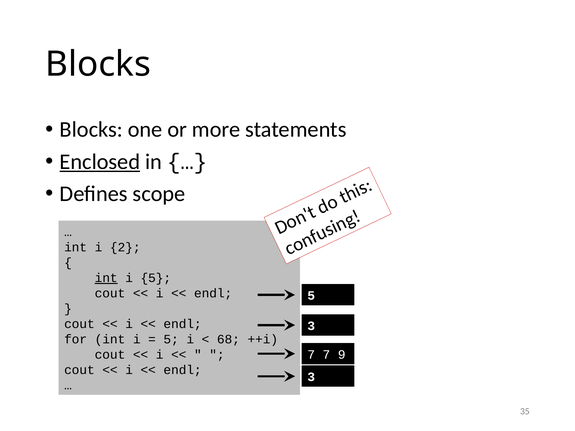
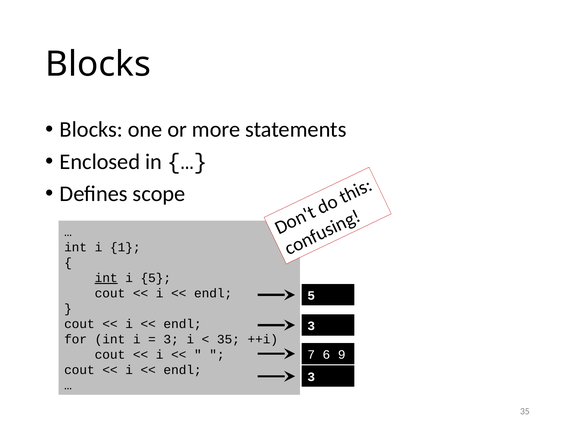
Enclosed underline: present -> none (100, 162)
2: 2 -> 1 (125, 247)
5: 5 -> 3 (171, 339)
68: 68 -> 35 (228, 339)
7 7: 7 -> 6 (326, 355)
